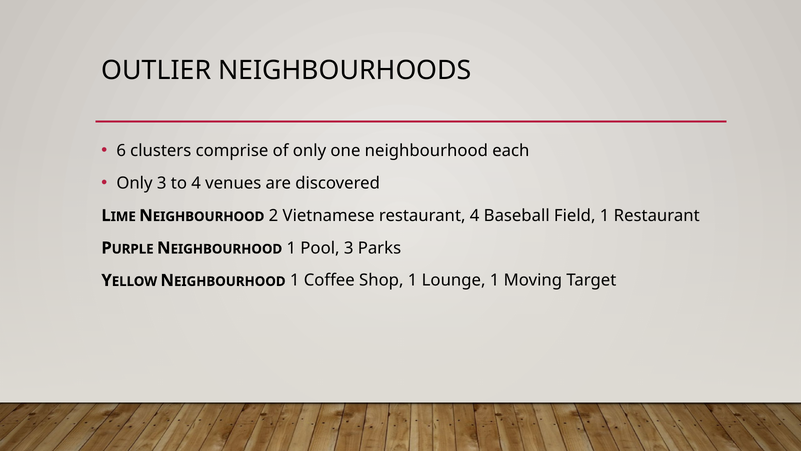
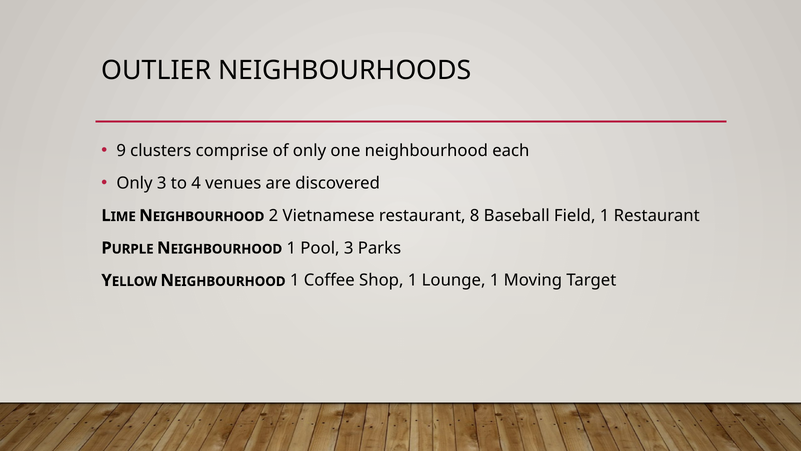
6: 6 -> 9 (121, 151)
restaurant 4: 4 -> 8 (475, 215)
